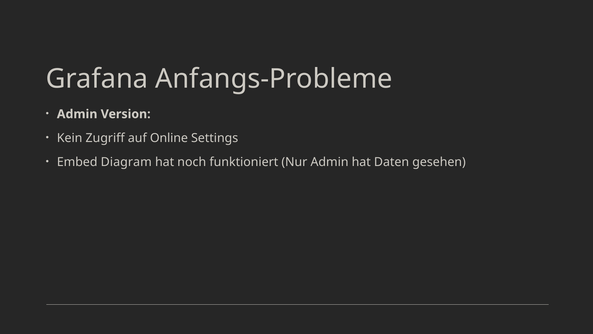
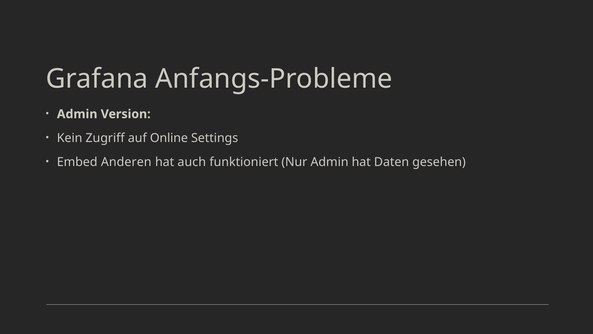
Diagram: Diagram -> Anderen (126, 162)
noch: noch -> auch (192, 162)
